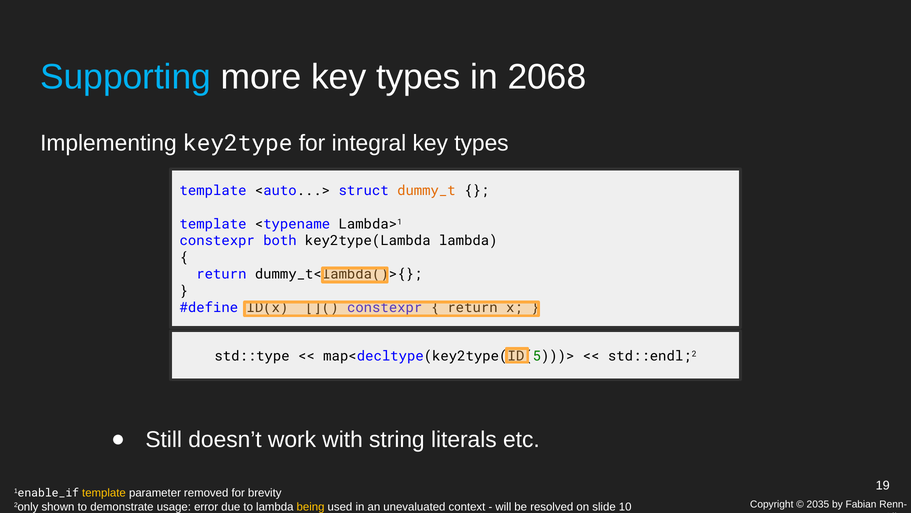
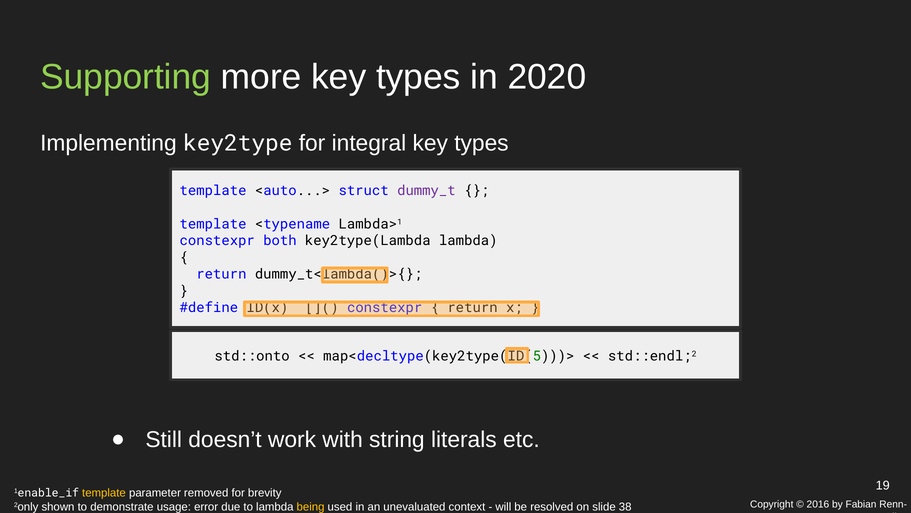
Supporting colour: light blue -> light green (126, 77)
2068: 2068 -> 2020 (547, 77)
dummy_t colour: orange -> purple (426, 190)
std::type: std::type -> std::onto (252, 356)
2035: 2035 -> 2016 (818, 504)
10: 10 -> 38 (625, 506)
